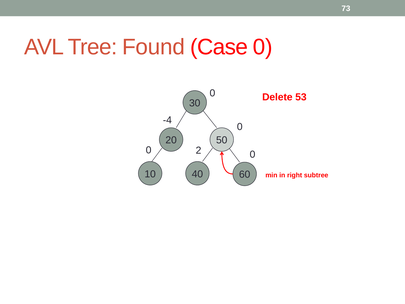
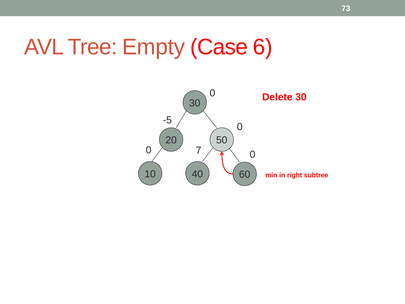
Found: Found -> Empty (154, 47)
Case 0: 0 -> 6 (263, 47)
Delete 53: 53 -> 30 (301, 97)
-4: -4 -> -5 (167, 120)
2: 2 -> 7 (199, 151)
